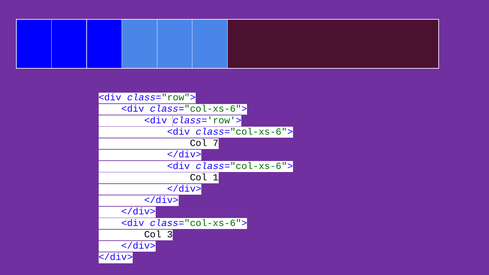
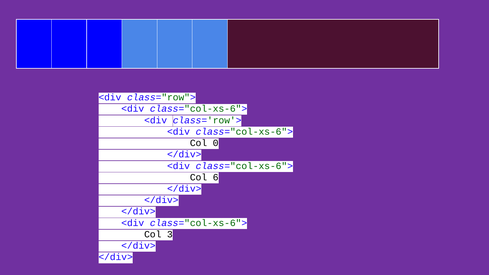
7: 7 -> 0 (216, 143)
1: 1 -> 6 (216, 177)
